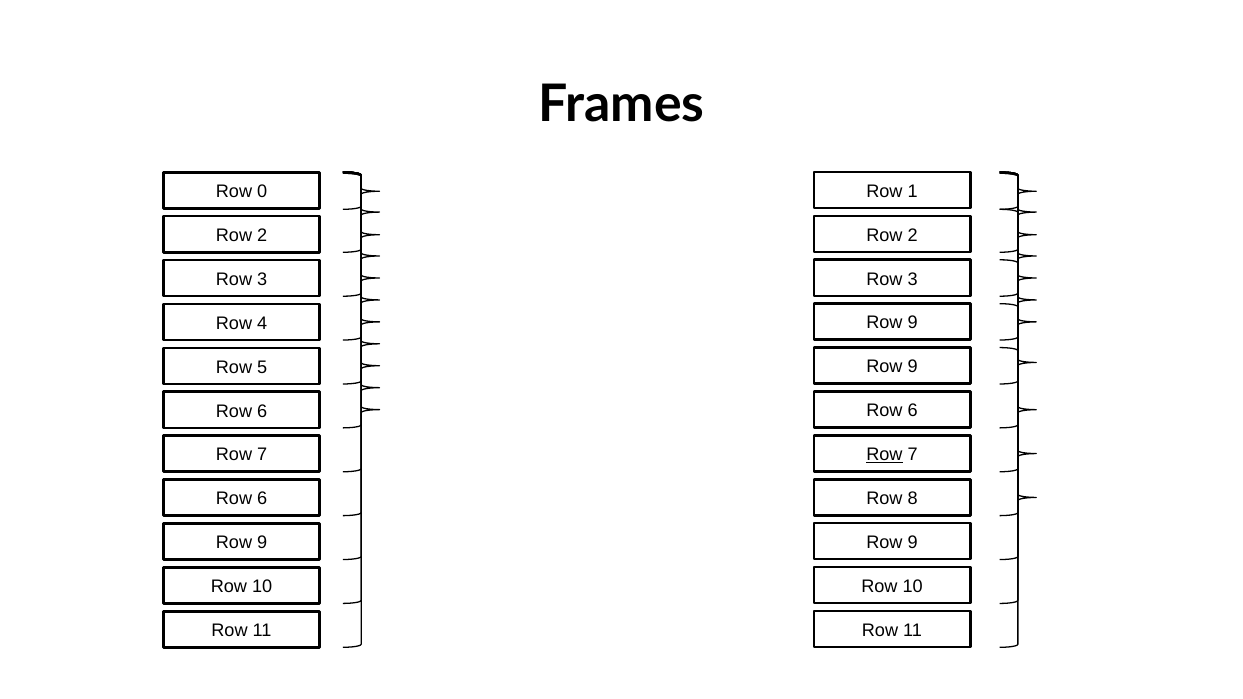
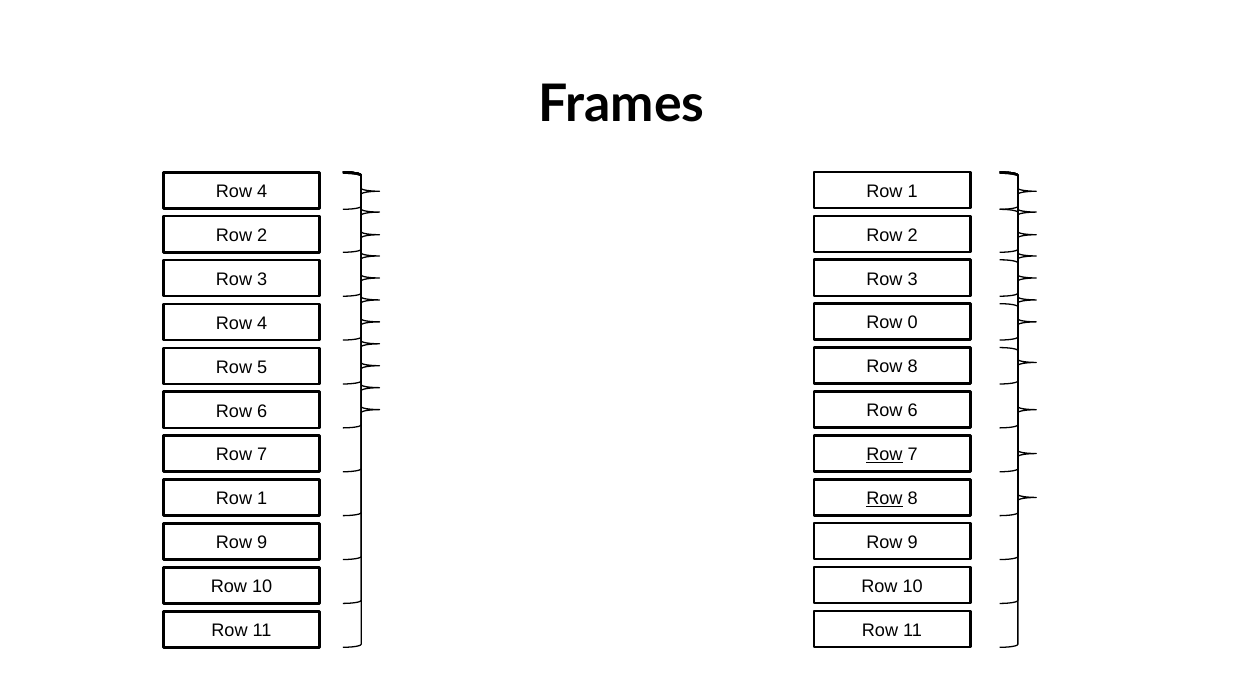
0: 0 -> 4 (262, 192)
9: 9 -> 0 (913, 323)
9: 9 -> 8 (913, 367)
Row underline: none -> present (884, 499)
6: 6 -> 1 (262, 499)
